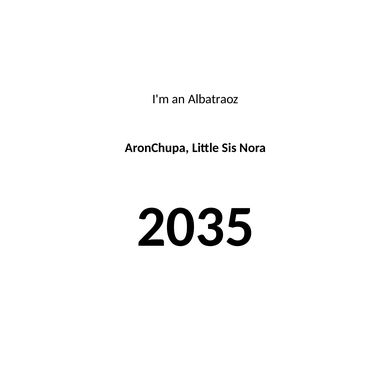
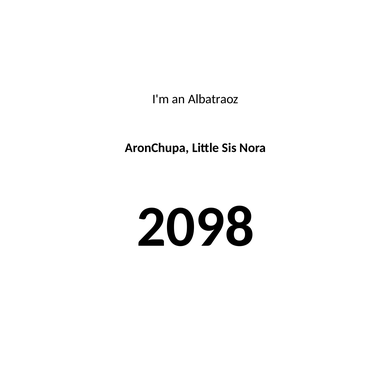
2035: 2035 -> 2098 (195, 227)
